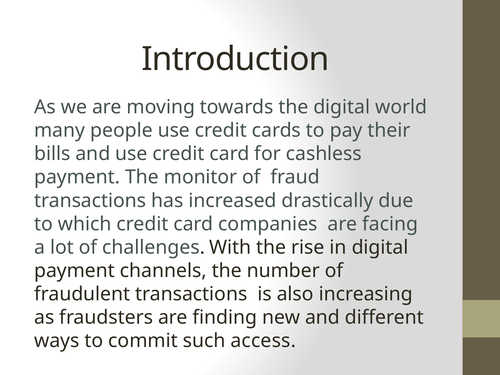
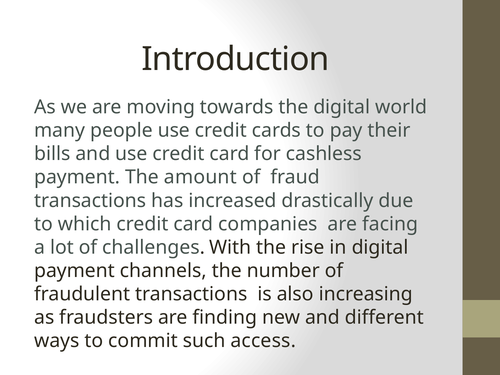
monitor: monitor -> amount (200, 177)
